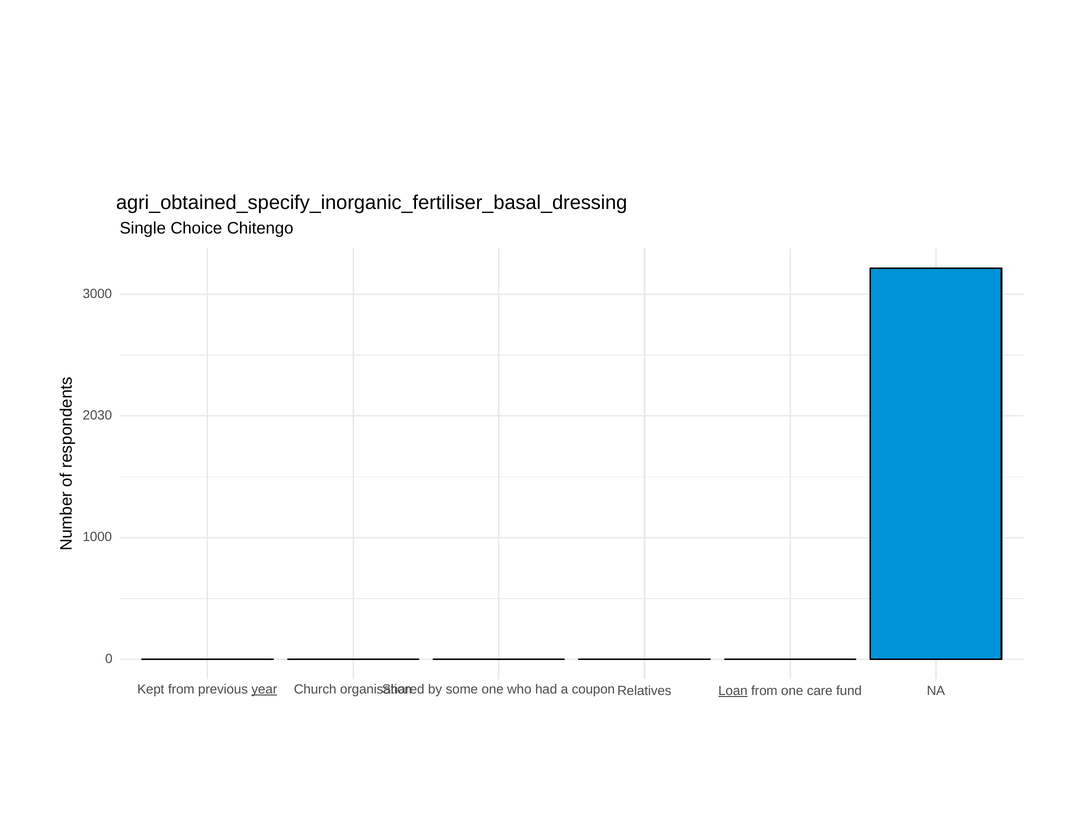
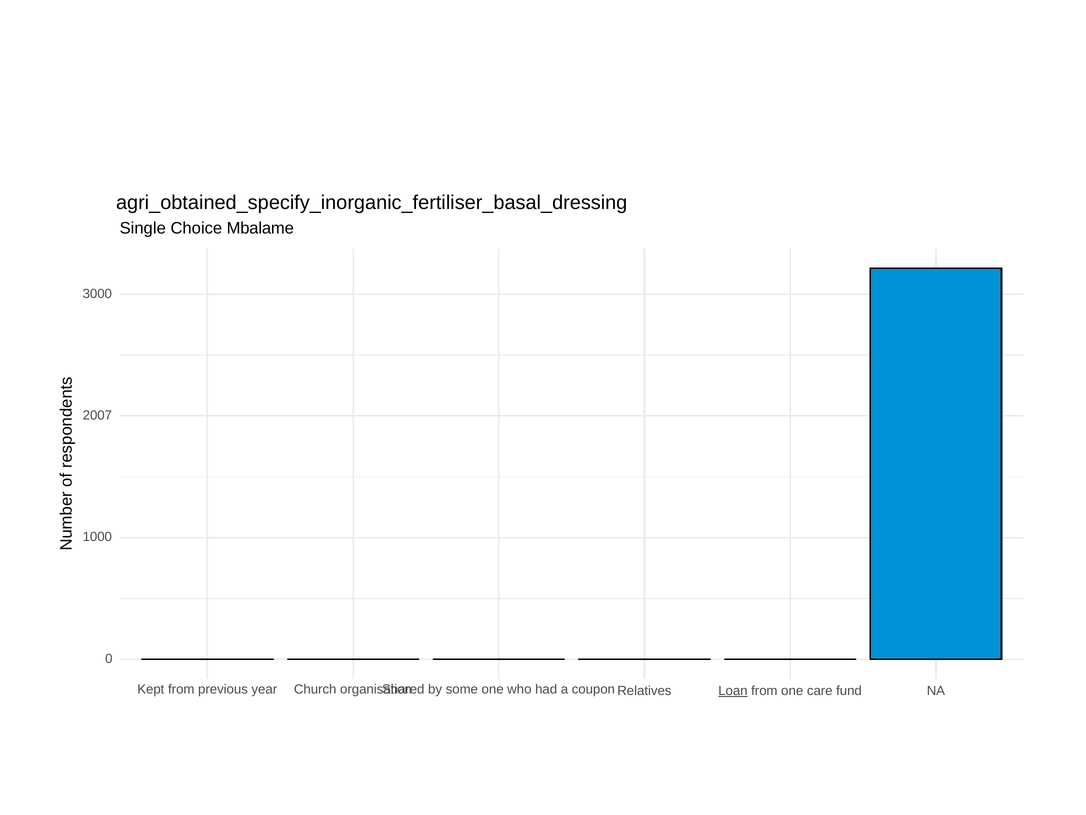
Chitengo: Chitengo -> Mbalame (260, 228)
2030: 2030 -> 2007 (97, 415)
year underline: present -> none (264, 689)
